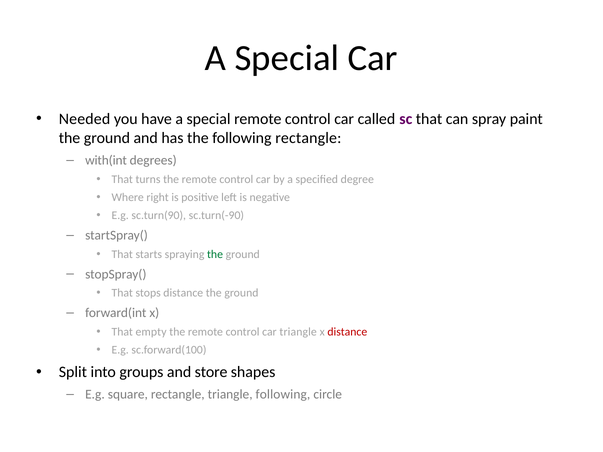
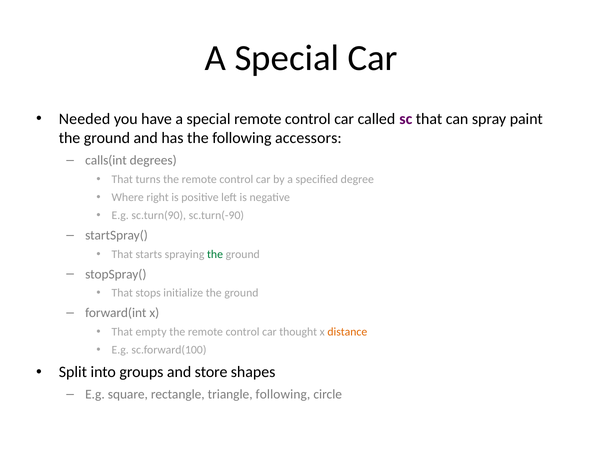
following rectangle: rectangle -> accessors (308, 138)
with(int: with(int -> calls(int (106, 160)
stops distance: distance -> initialize (183, 293)
car triangle: triangle -> thought (298, 332)
distance colour: red -> orange (347, 332)
